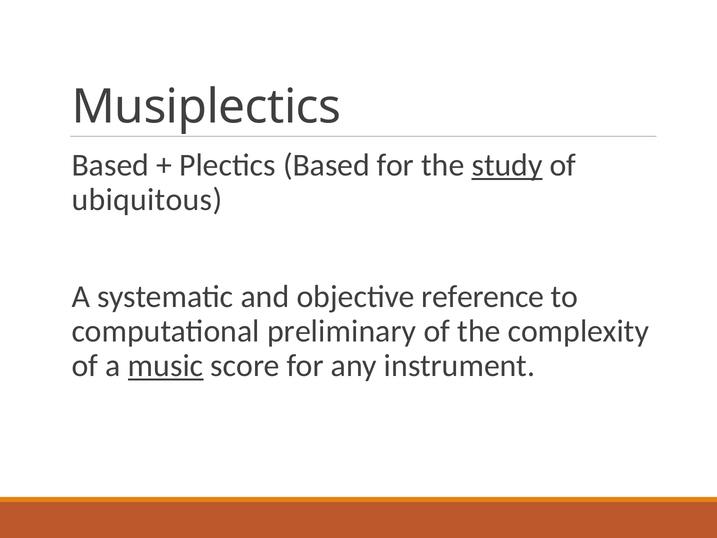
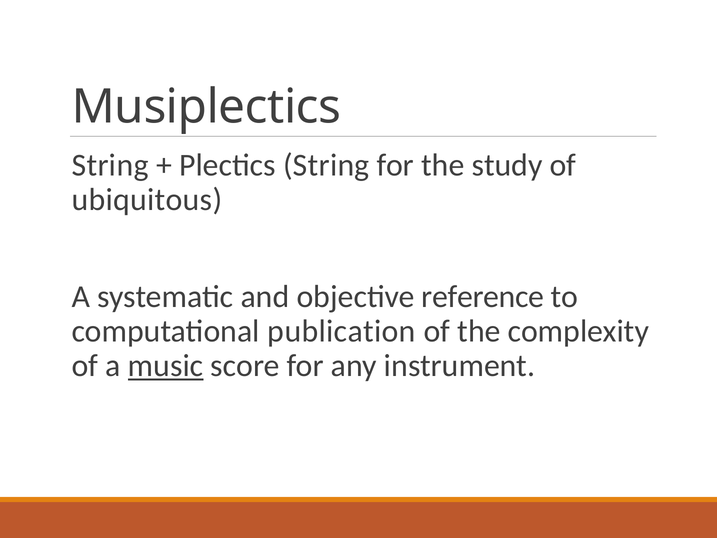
Based: Based -> String (110, 165)
Plectics Based: Based -> String (326, 165)
study underline: present -> none (507, 165)
preliminary: preliminary -> publication (342, 331)
